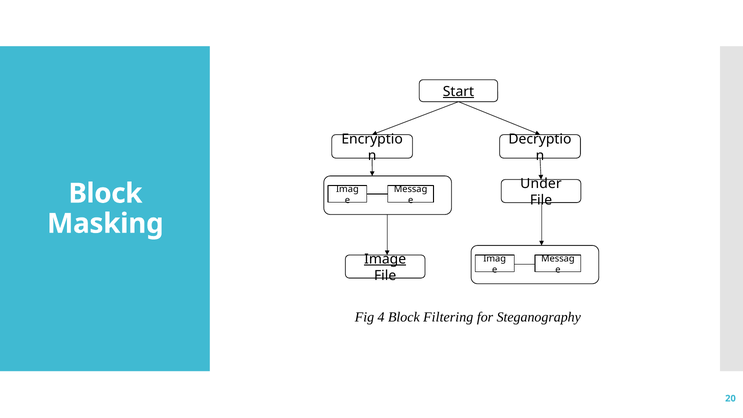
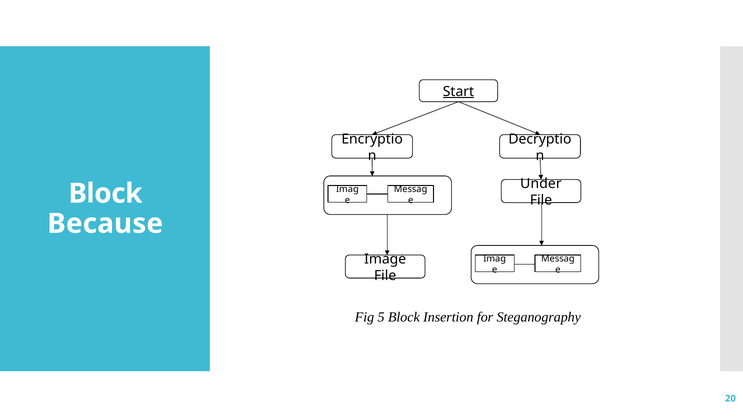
Masking: Masking -> Because (105, 224)
Image underline: present -> none (385, 259)
4: 4 -> 5 (381, 317)
Filtering: Filtering -> Insertion (448, 317)
